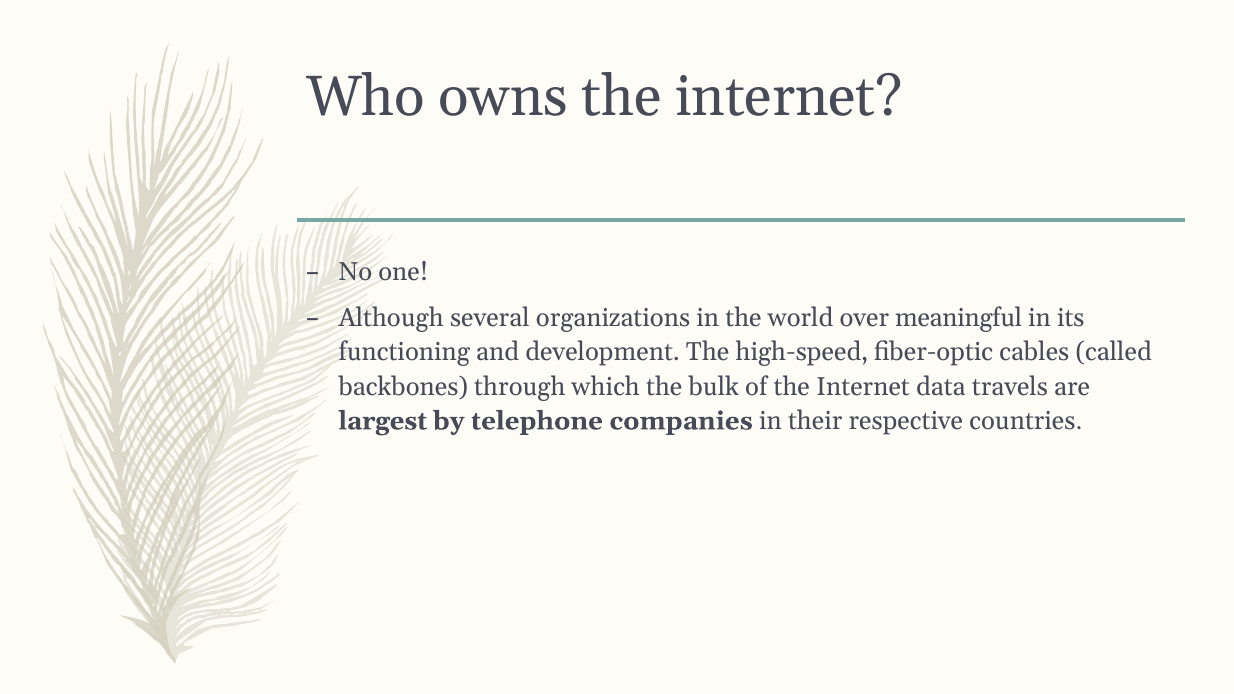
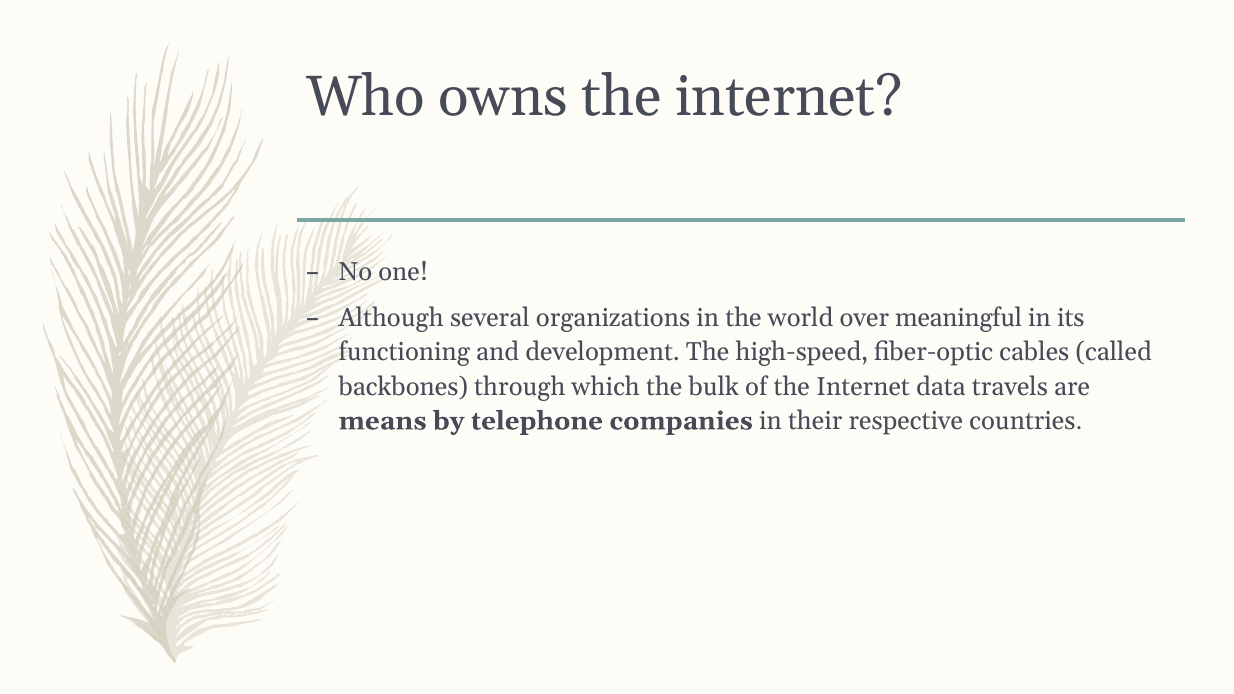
largest: largest -> means (383, 421)
